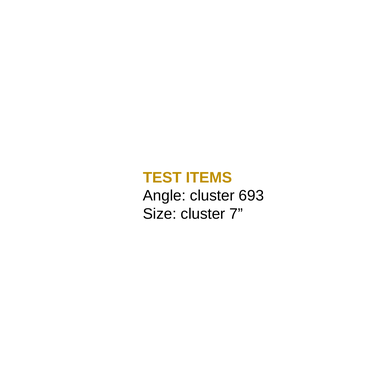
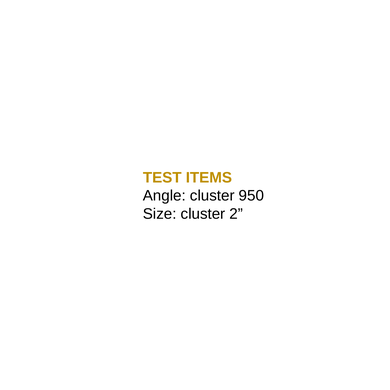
693: 693 -> 950 (251, 196)
7: 7 -> 2 (236, 214)
